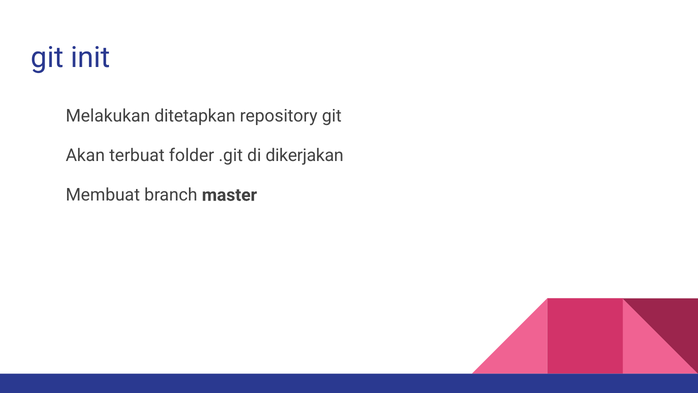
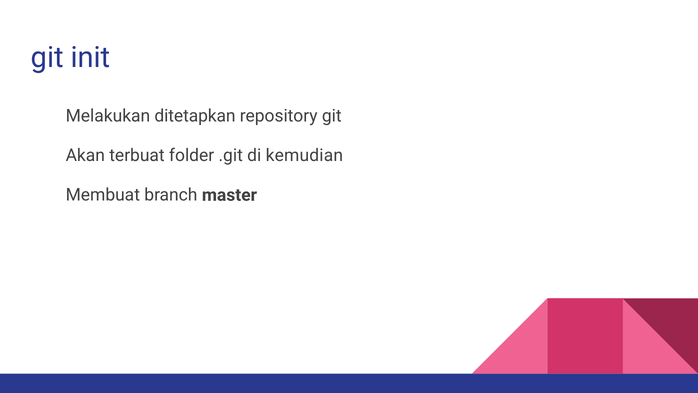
dikerjakan: dikerjakan -> kemudian (304, 155)
